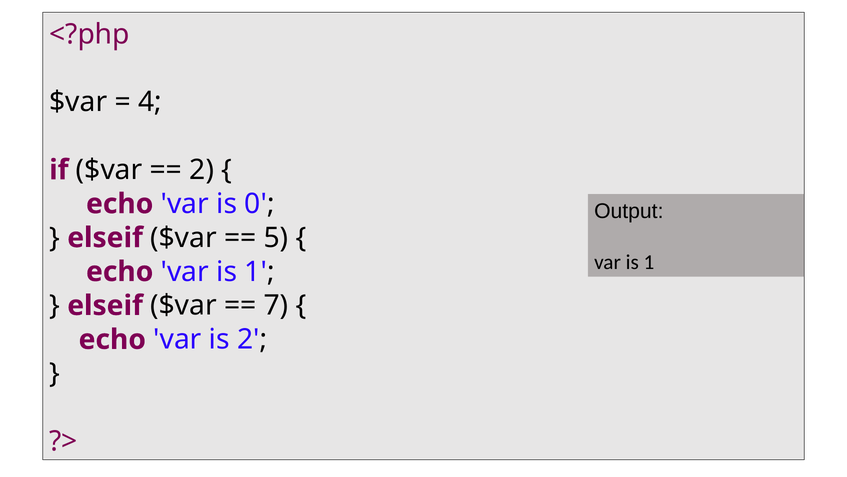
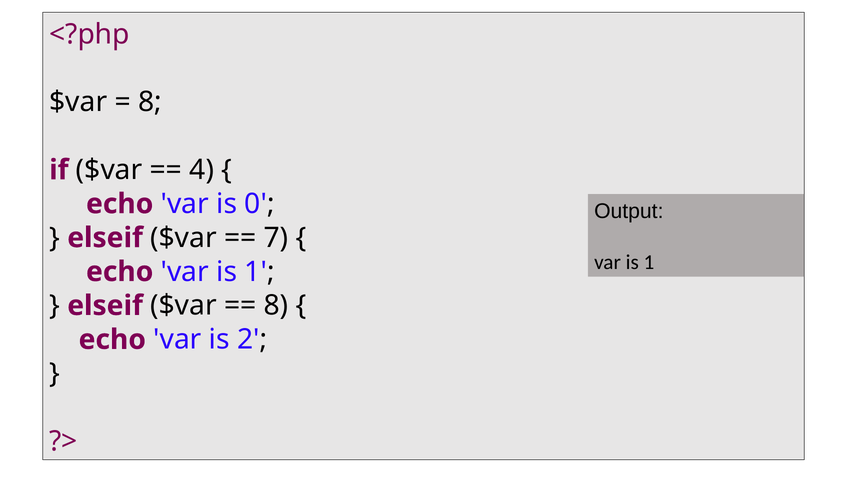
4: 4 -> 8 (150, 102)
2: 2 -> 4 (202, 170)
5: 5 -> 7 (276, 238)
7: 7 -> 8 (276, 305)
